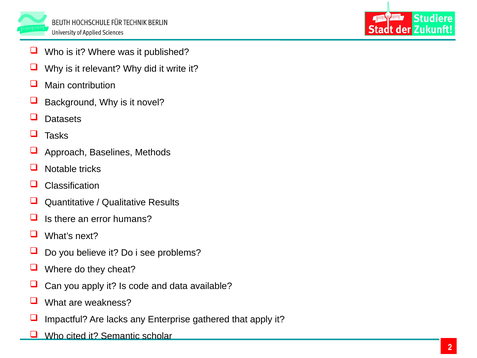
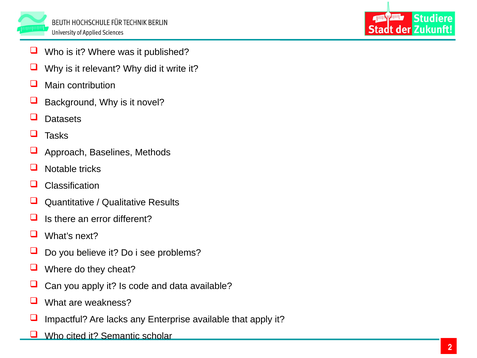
humans: humans -> different (133, 219)
Enterprise gathered: gathered -> available (211, 319)
